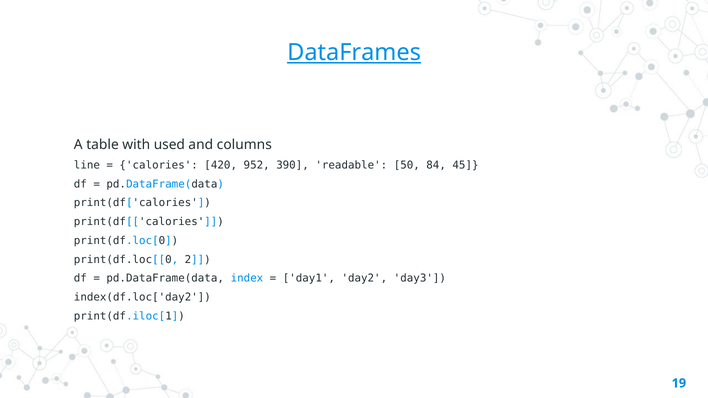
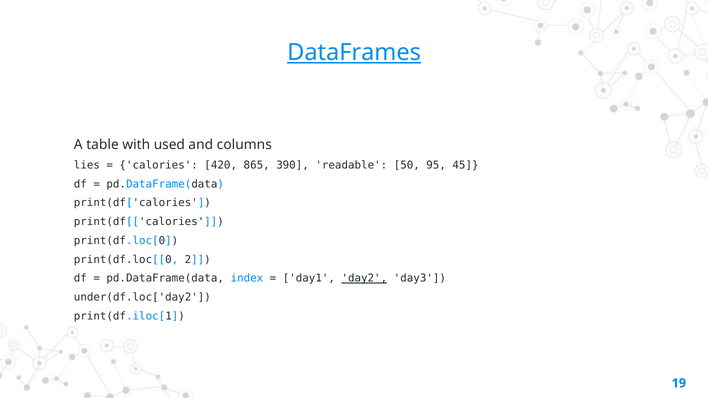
line: line -> lies (87, 165)
952: 952 -> 865 (257, 165)
84: 84 -> 95 (436, 165)
day2 underline: none -> present (364, 279)
index(df.loc['day2: index(df.loc['day2 -> under(df.loc['day2 (142, 297)
